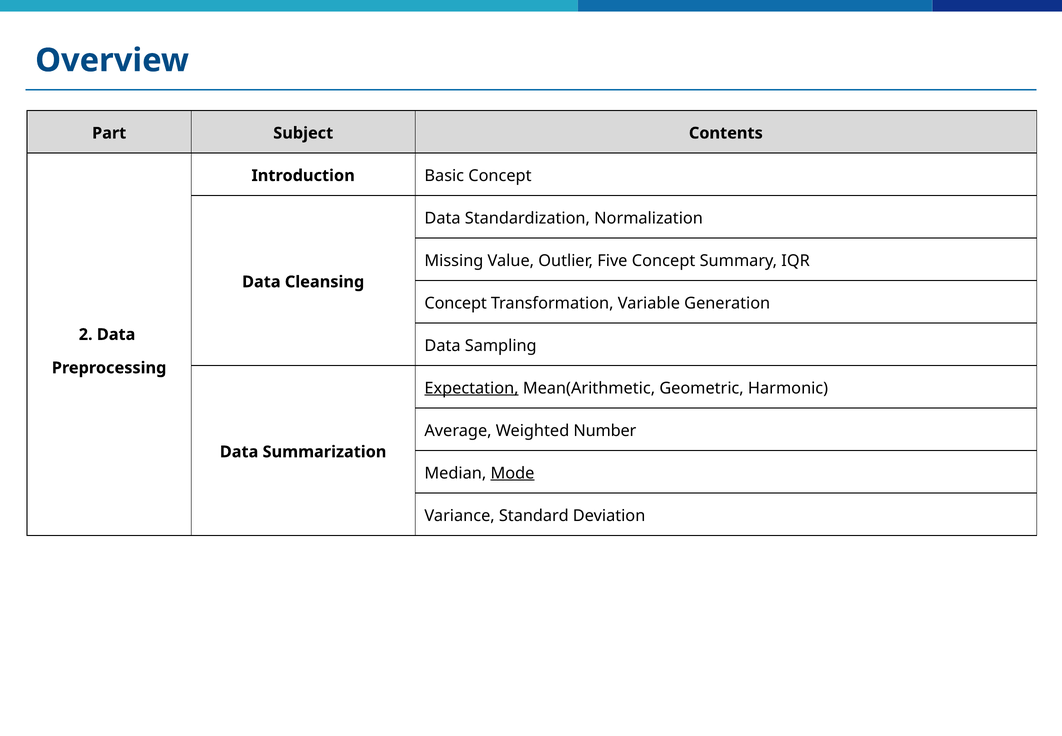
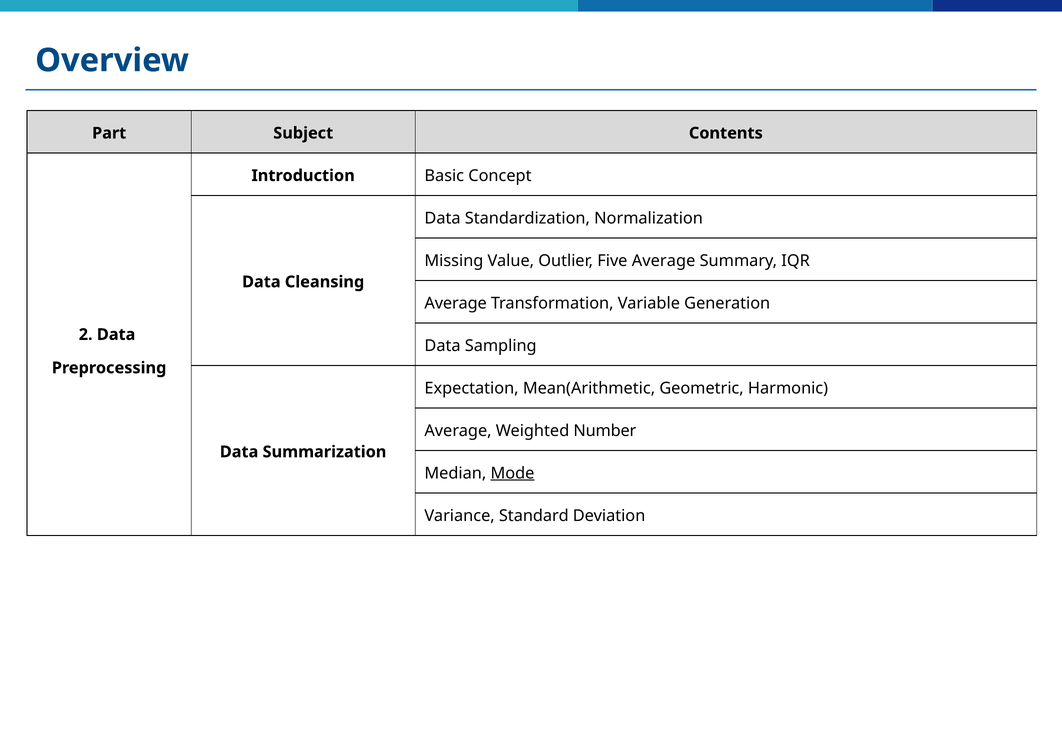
Five Concept: Concept -> Average (664, 260)
Concept: Concept -> Average (456, 303)
Expectation underline: present -> none (472, 388)
